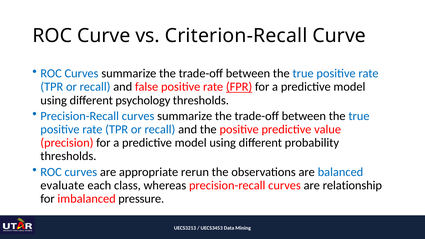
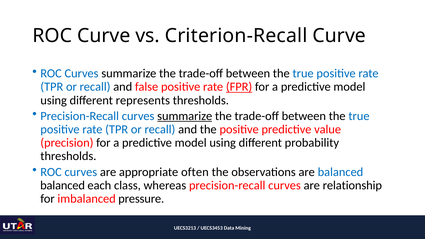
psychology: psychology -> represents (143, 100)
summarize underline: none -> present (185, 116)
rerun: rerun -> often (195, 172)
evaluate: evaluate -> balanced (63, 185)
